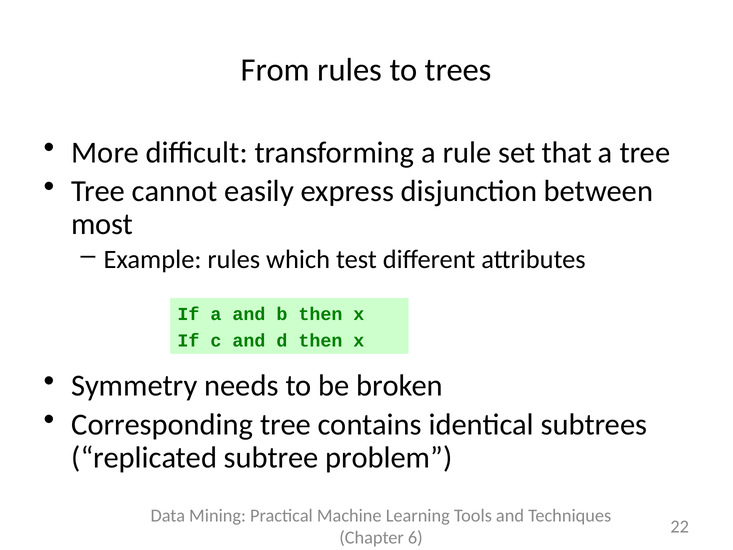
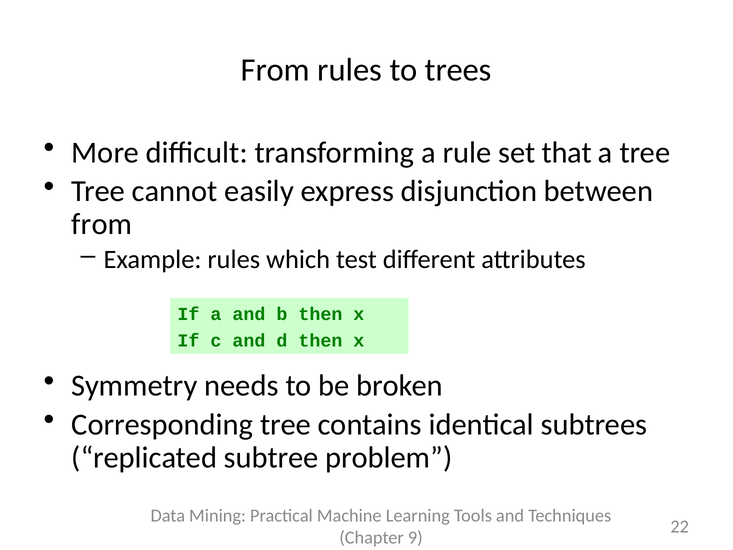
most: most -> from (102, 224)
6: 6 -> 9 (415, 537)
